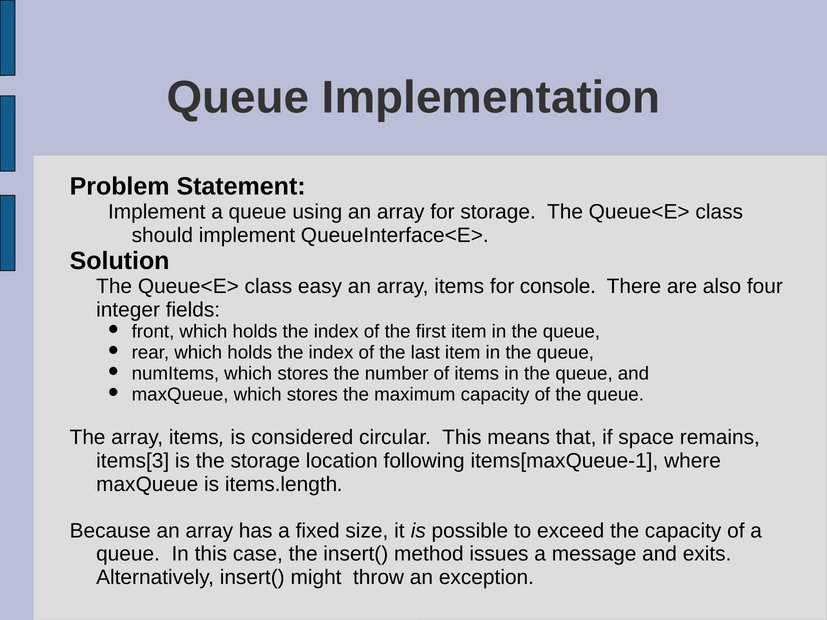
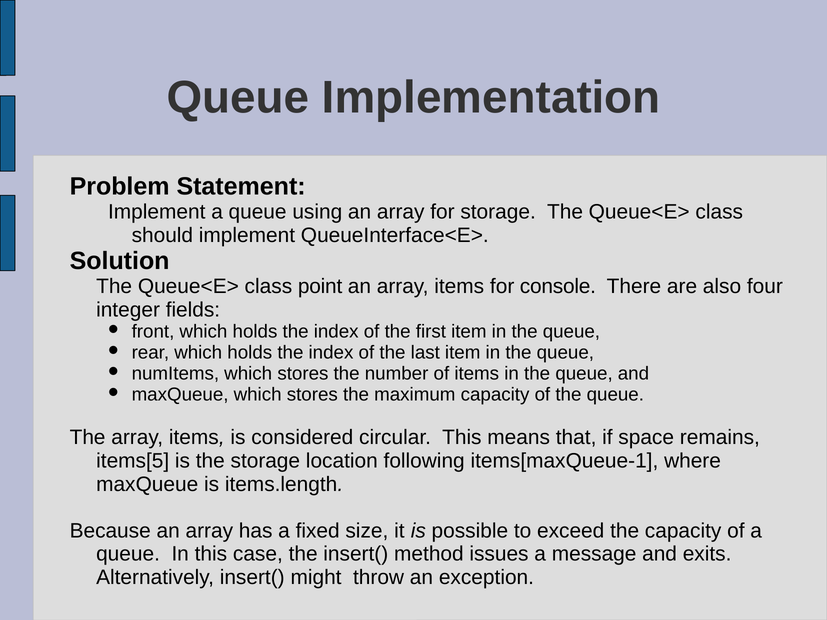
easy: easy -> point (320, 287)
items[3: items[3 -> items[5 (133, 461)
